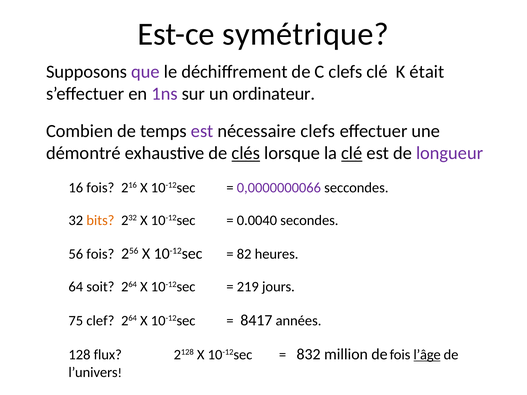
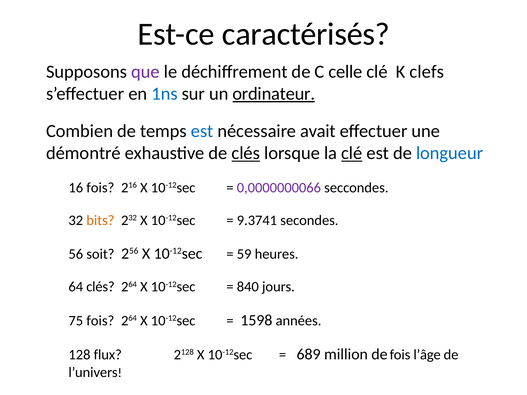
symétrique: symétrique -> caractérisés (306, 34)
C clefs: clefs -> celle (346, 72)
était: était -> clefs (427, 72)
1ns colour: purple -> blue (164, 94)
ordinateur underline: none -> present (274, 94)
est colour: purple -> blue (202, 131)
nécessaire clefs: clefs -> avait (318, 131)
longueur colour: purple -> blue (450, 153)
0.0040: 0.0040 -> 9.3741 (257, 220)
56 fois: fois -> soit (100, 254)
82: 82 -> 59 (244, 254)
64 soit: soit -> clés (100, 287)
219: 219 -> 840 (248, 287)
75 clef: clef -> fois (100, 321)
8417: 8417 -> 1598 (256, 320)
832: 832 -> 689 (309, 355)
l’âge underline: present -> none (427, 355)
